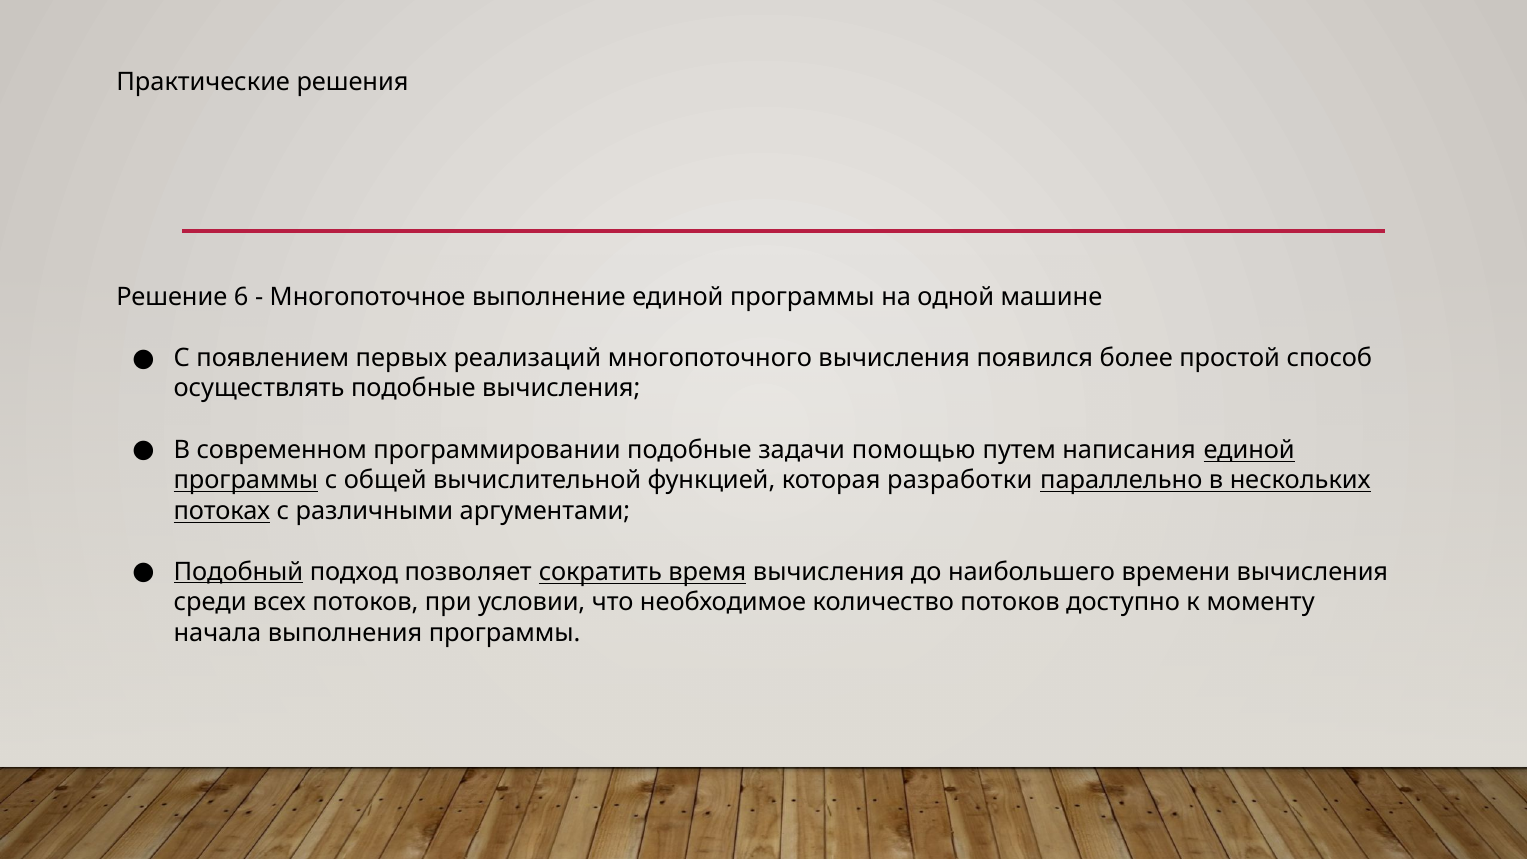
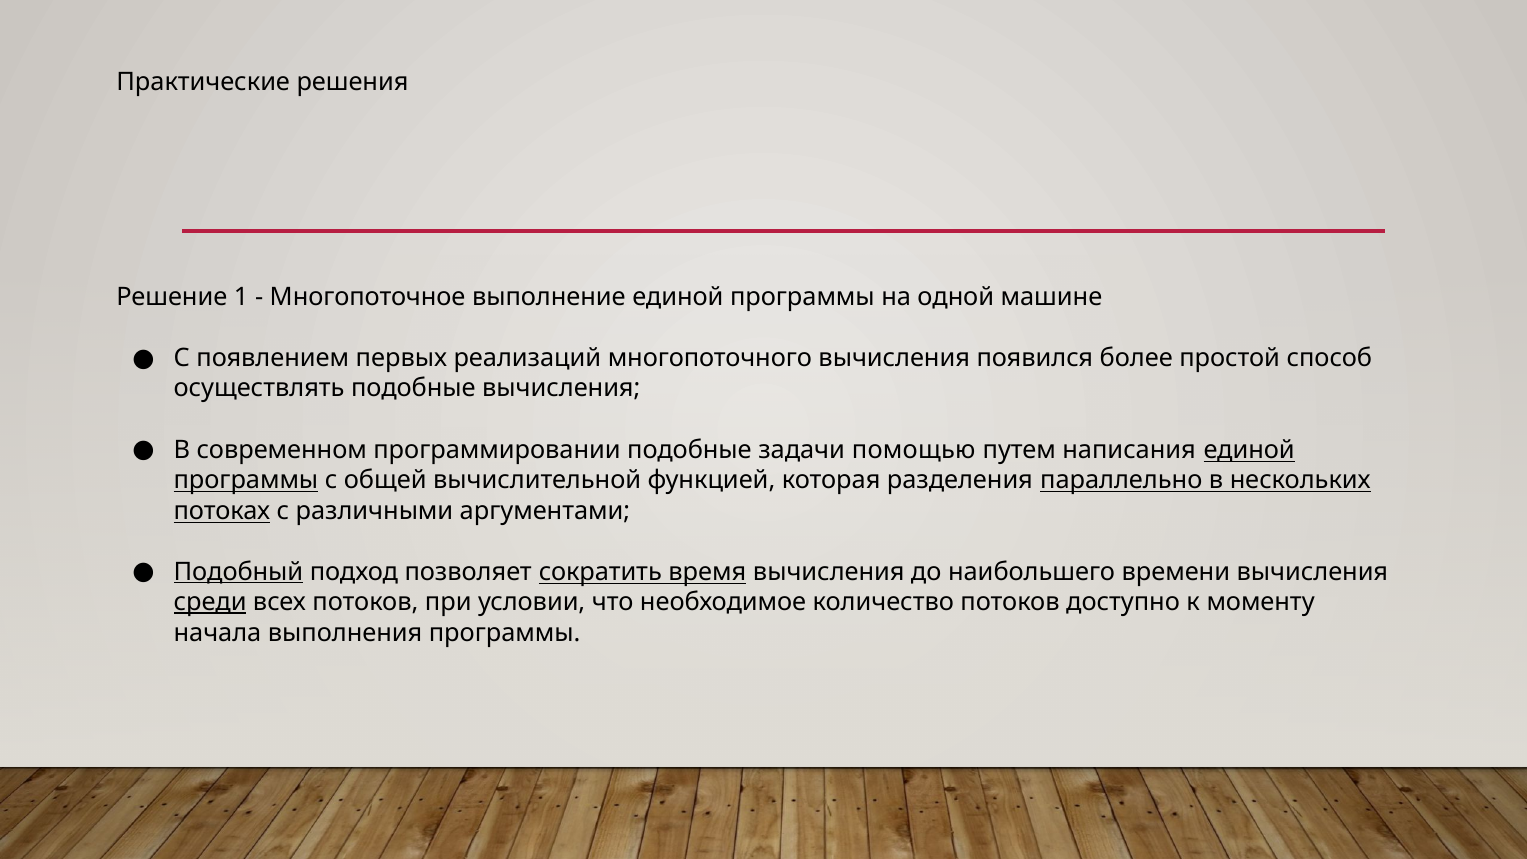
6: 6 -> 1 (241, 297)
разработки: разработки -> разделения (960, 480)
среди underline: none -> present (210, 602)
